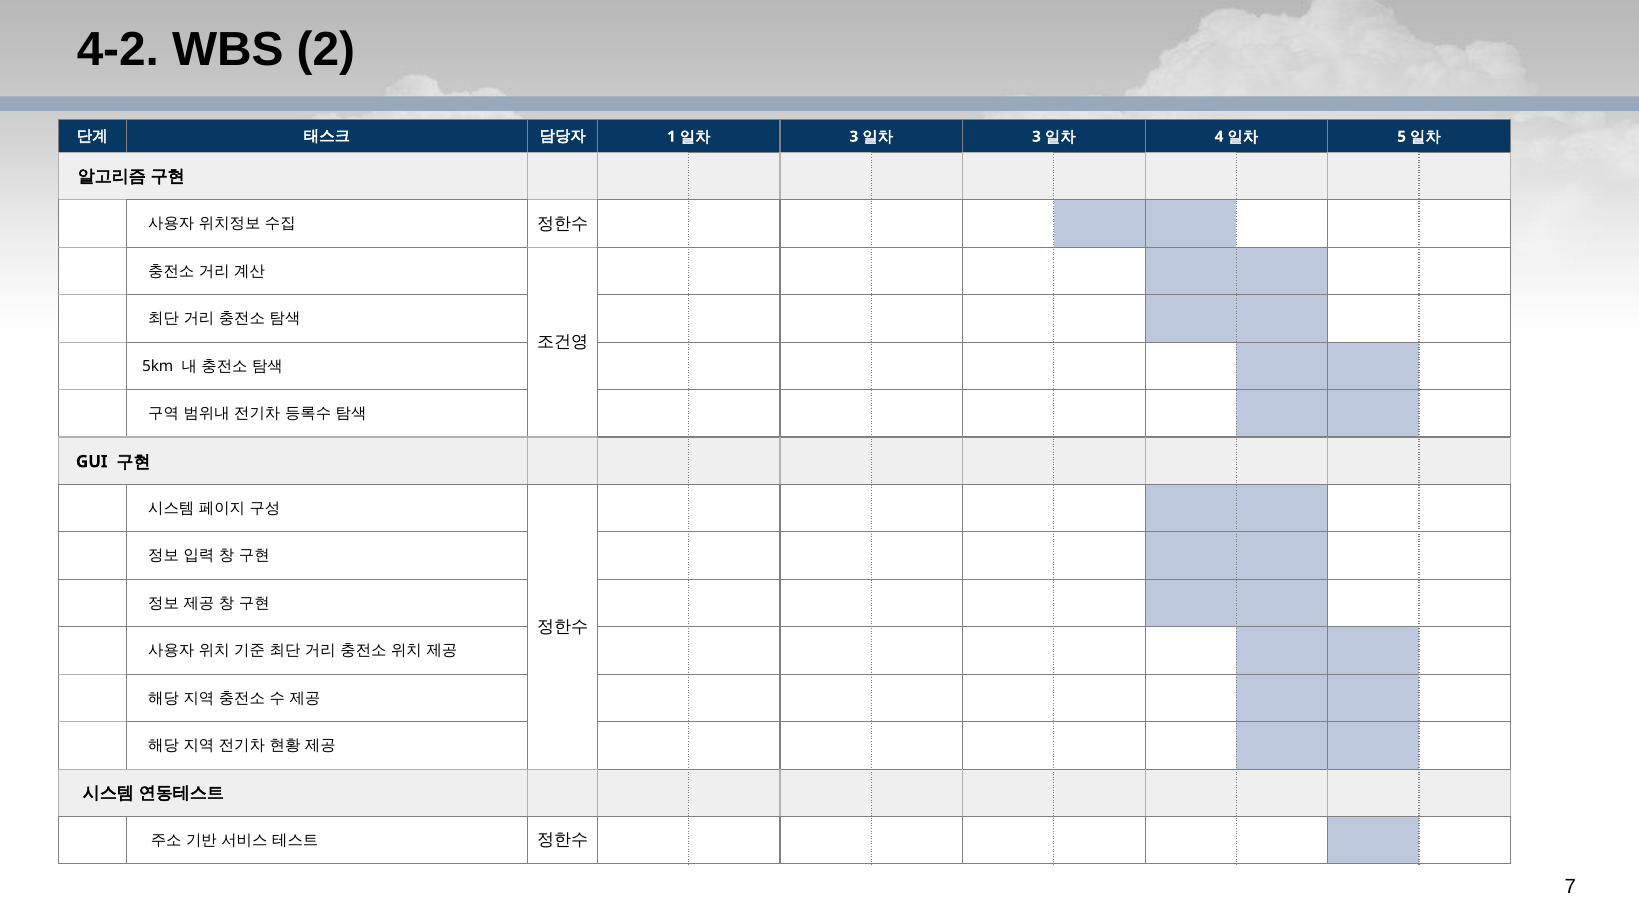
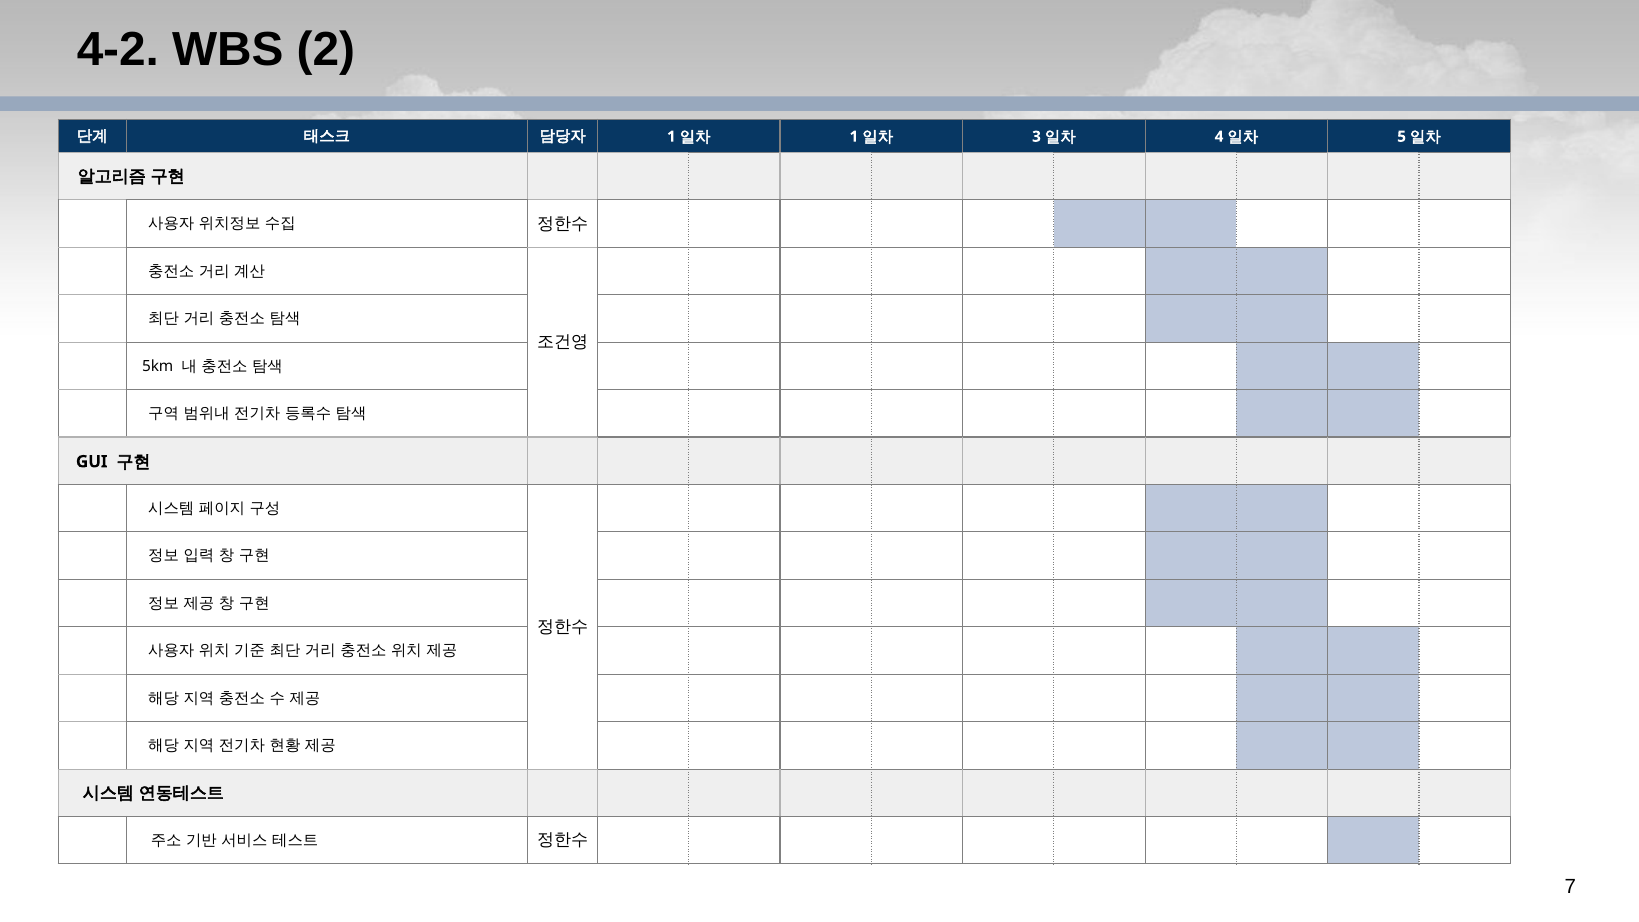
3: 3 -> 1 (854, 137)
